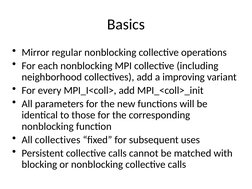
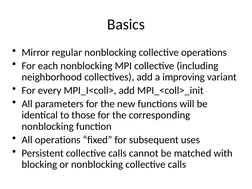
All collectives: collectives -> operations (58, 140)
